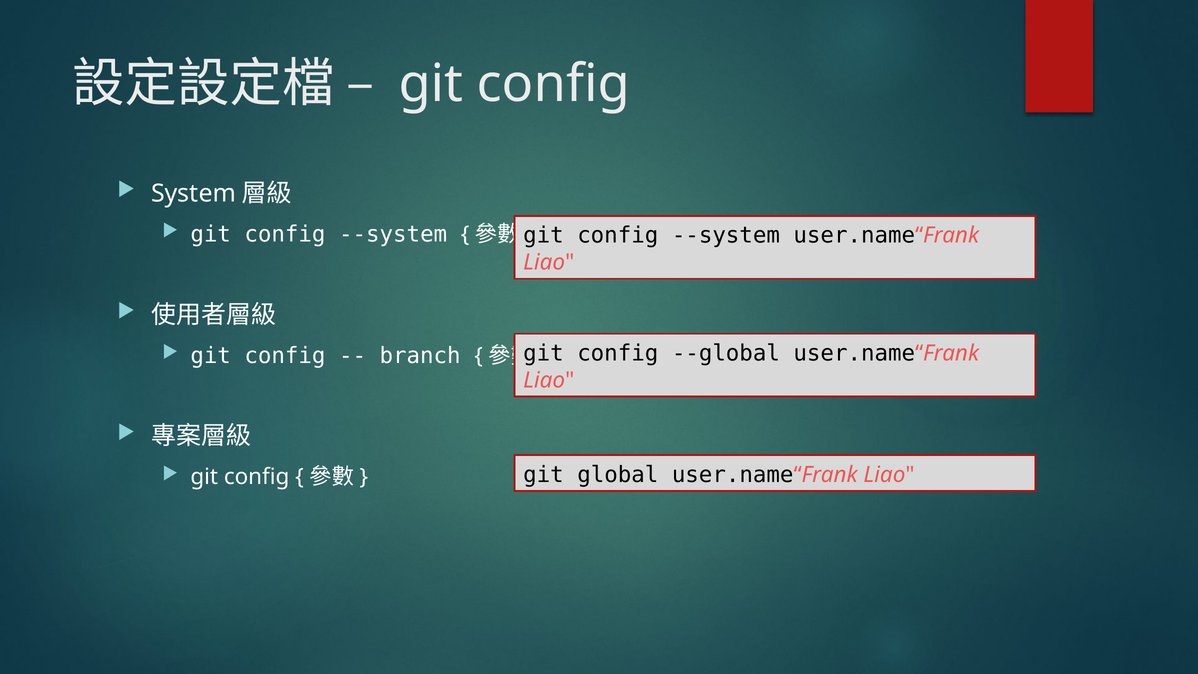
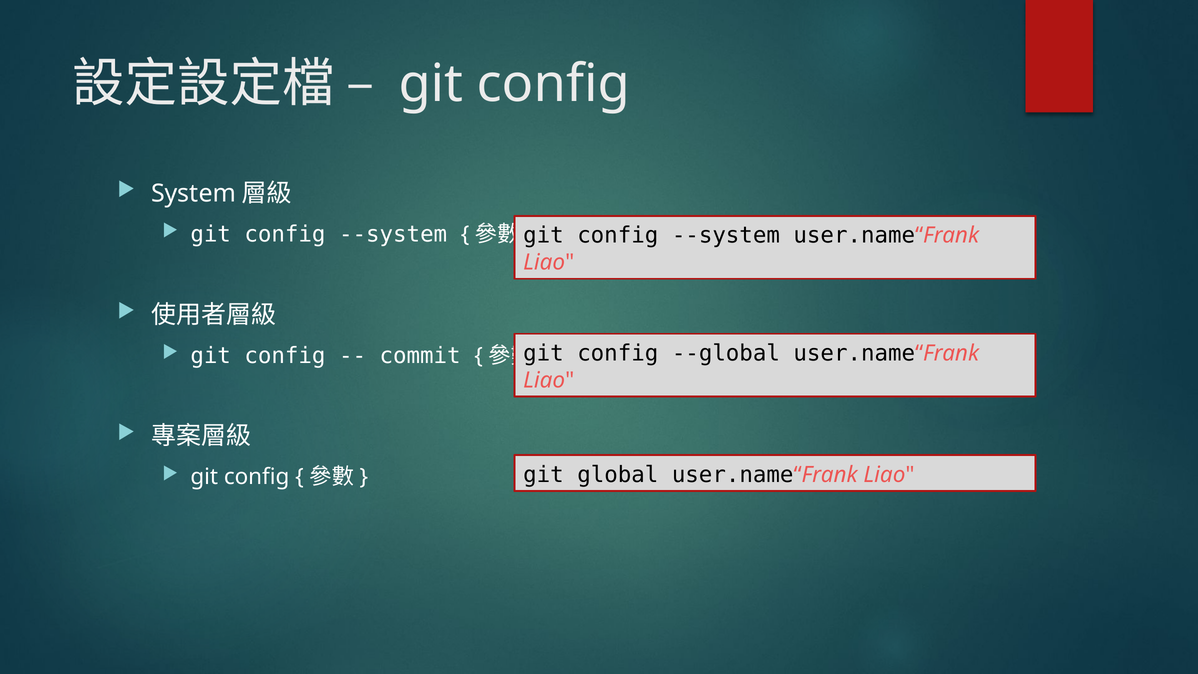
branch: branch -> commit (420, 356)
